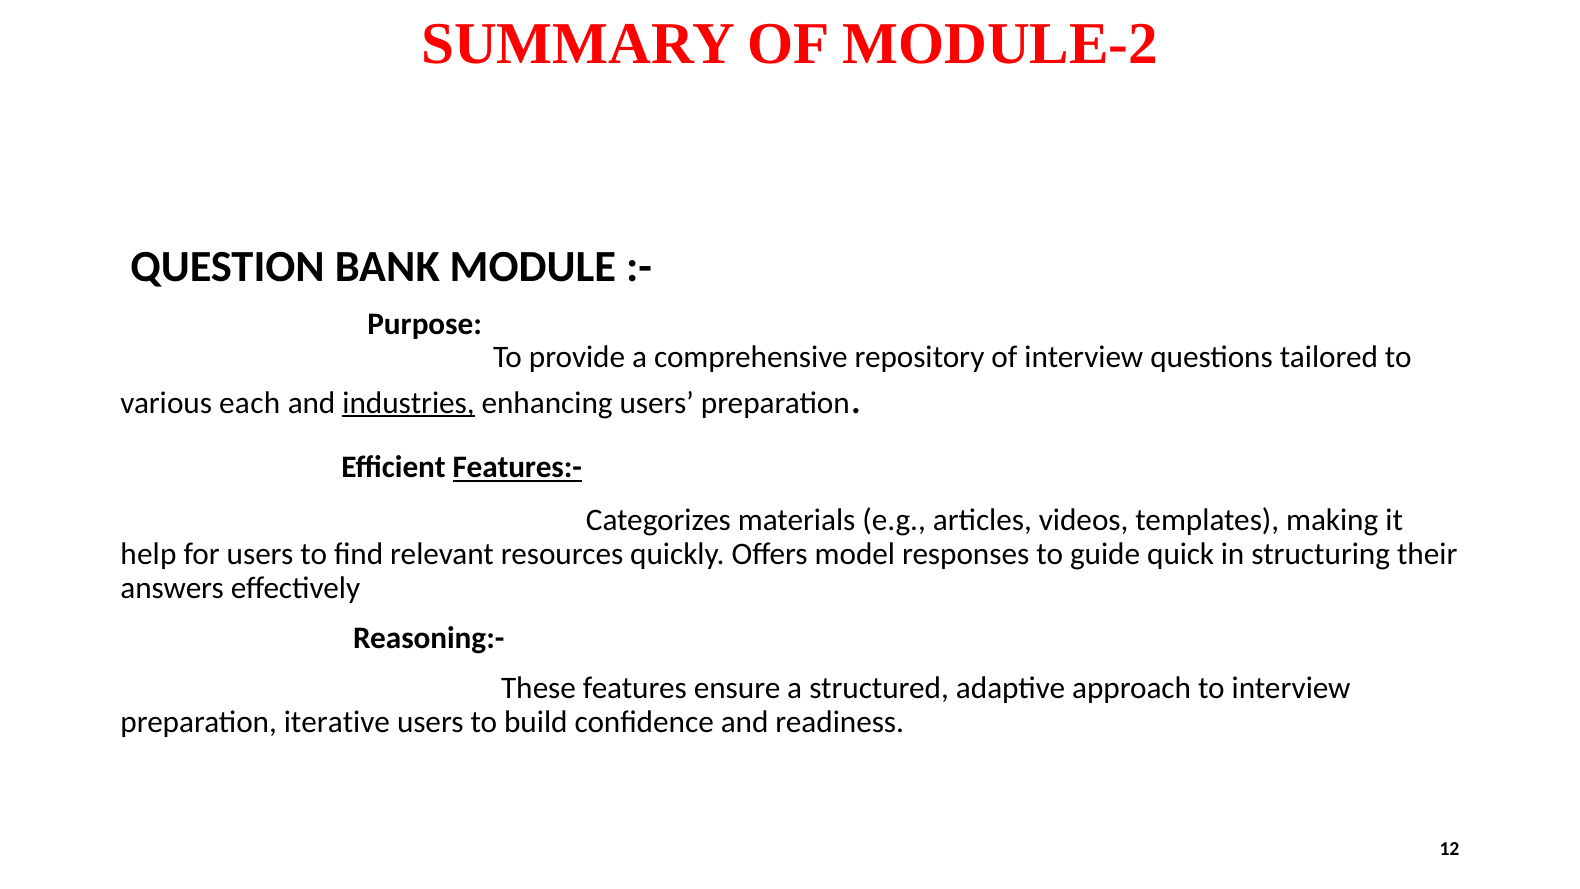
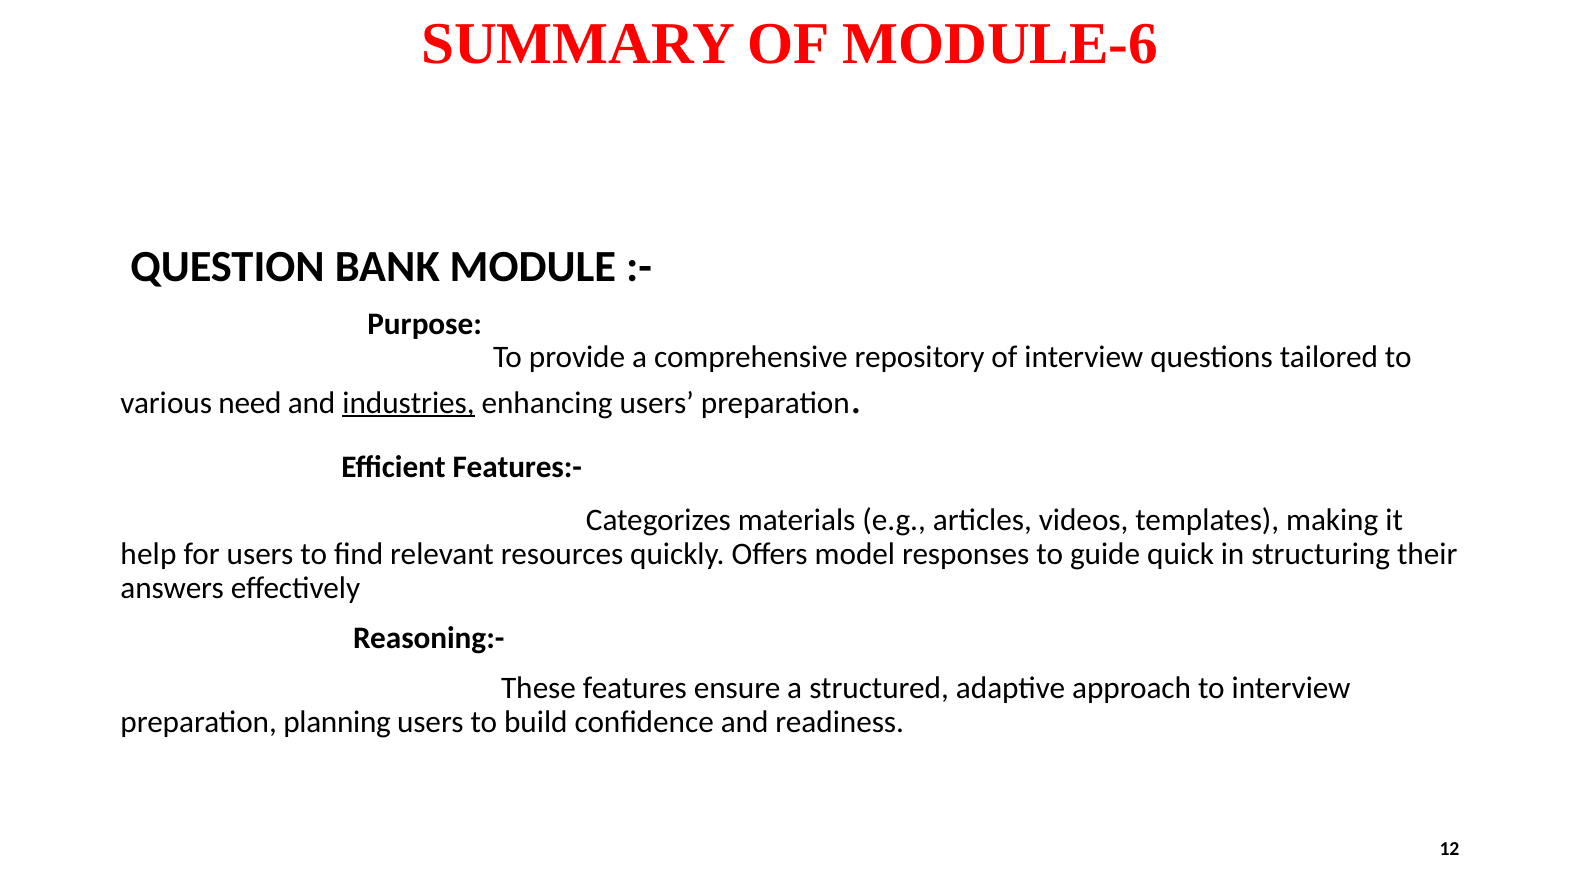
MODULE-2: MODULE-2 -> MODULE-6 (1000, 44)
each: each -> need (250, 403)
Features:- underline: present -> none (517, 467)
iterative: iterative -> planning (337, 722)
